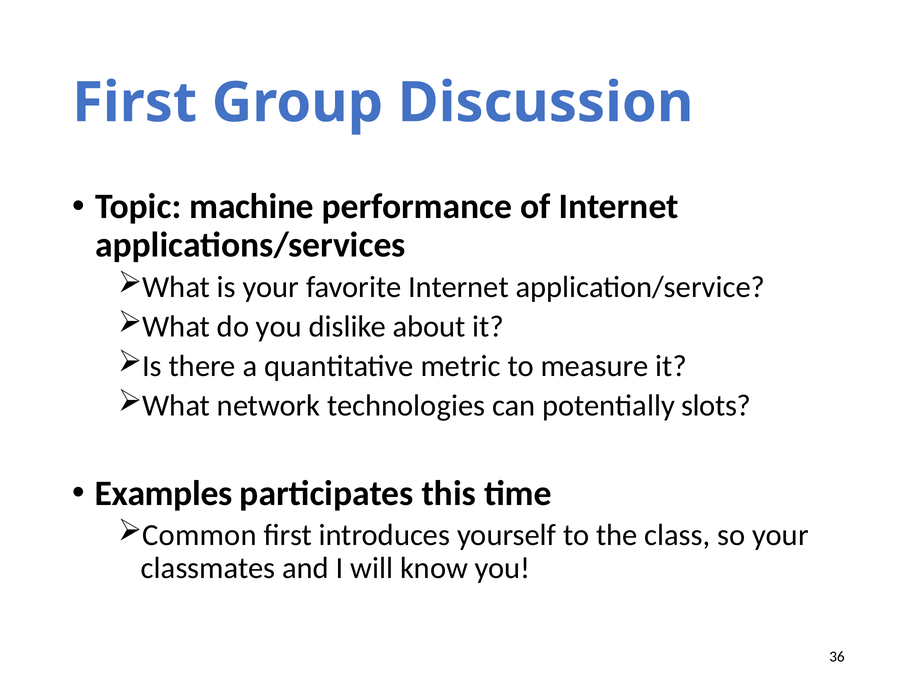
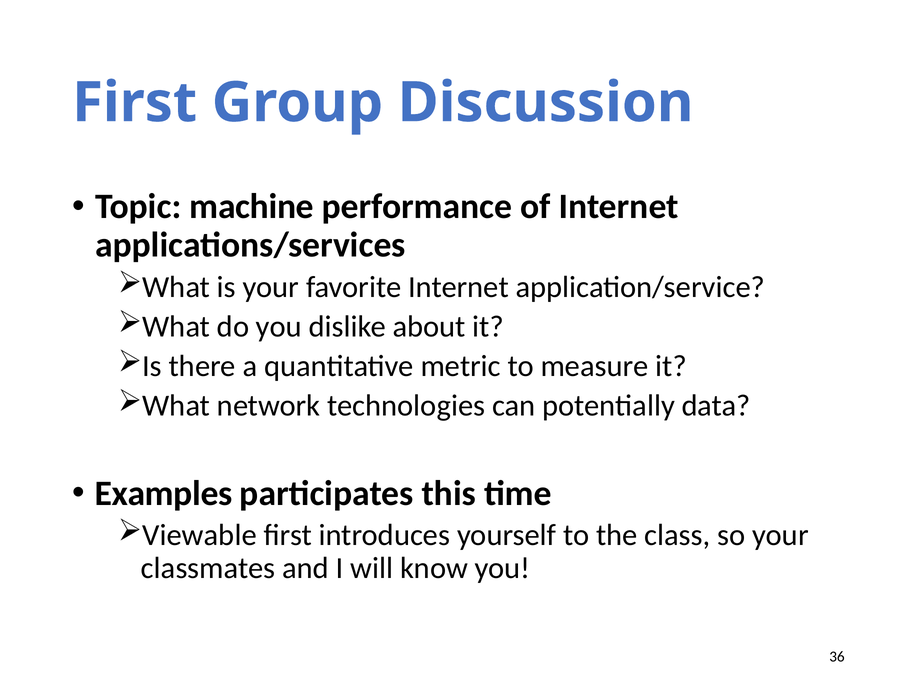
slots: slots -> data (716, 405)
Common: Common -> Viewable (200, 535)
